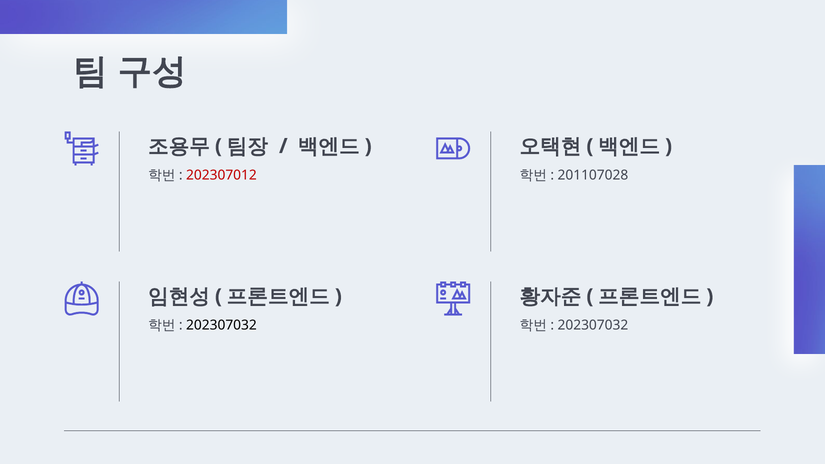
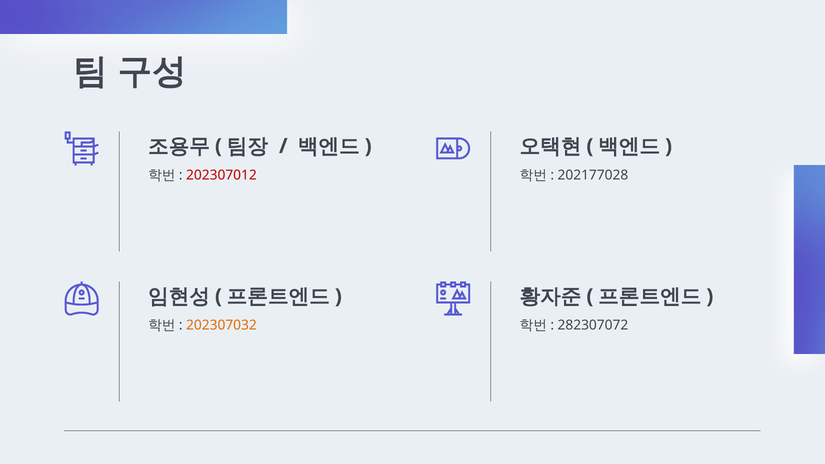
201107028: 201107028 -> 202177028 (593, 175)
202307032 colour: black -> orange (221, 325)
202307032: 202307032 -> 282307072 (593, 325)
